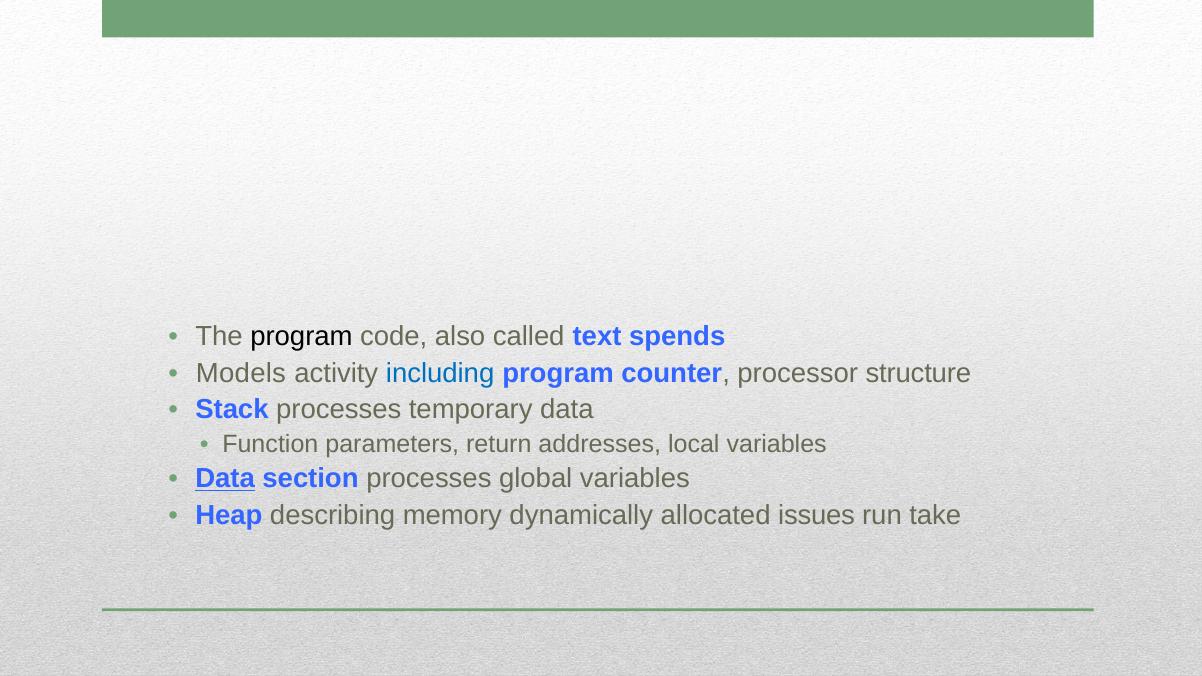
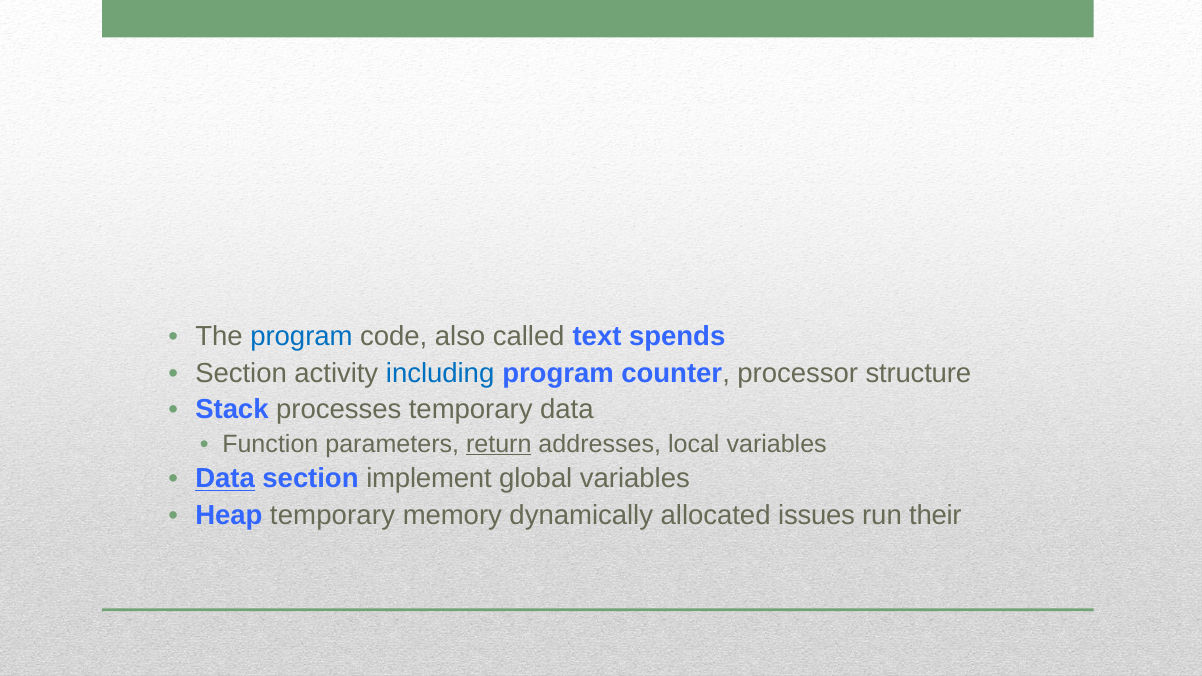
program colour: black -> blue (301, 337)
Models: Models -> Section (241, 373)
return underline: none -> present (499, 444)
section processes: processes -> implement (429, 479)
Heap describing: describing -> temporary (333, 515)
take: take -> their (935, 515)
